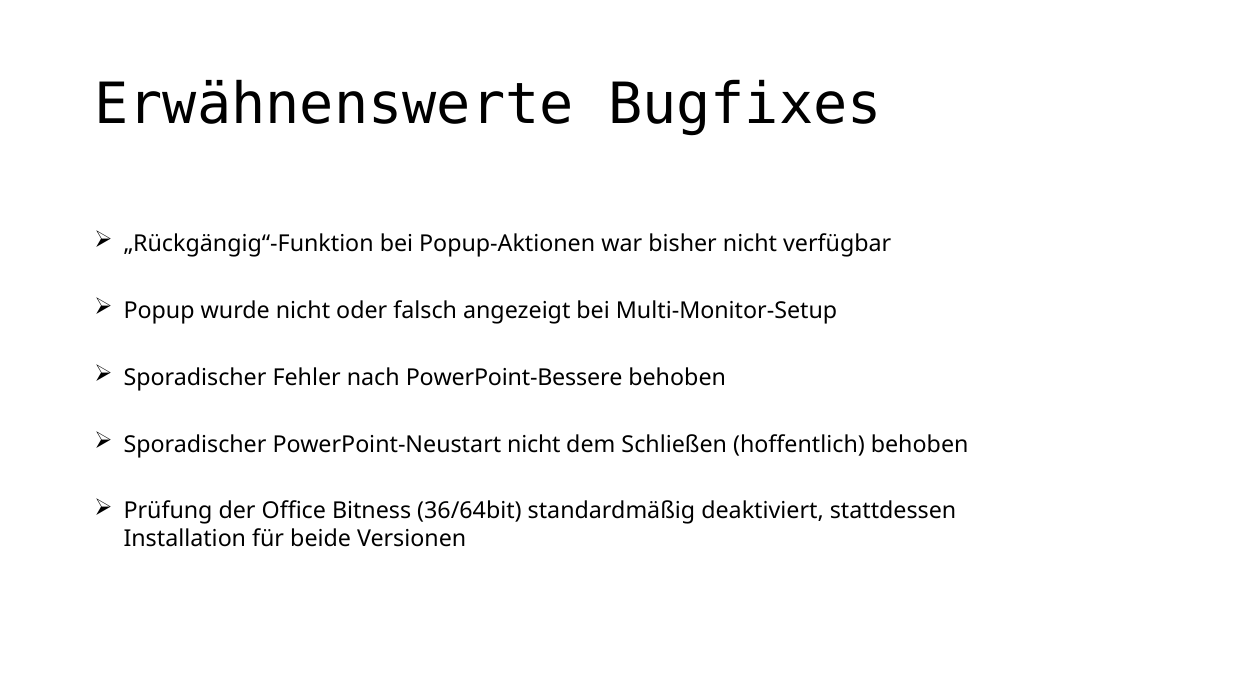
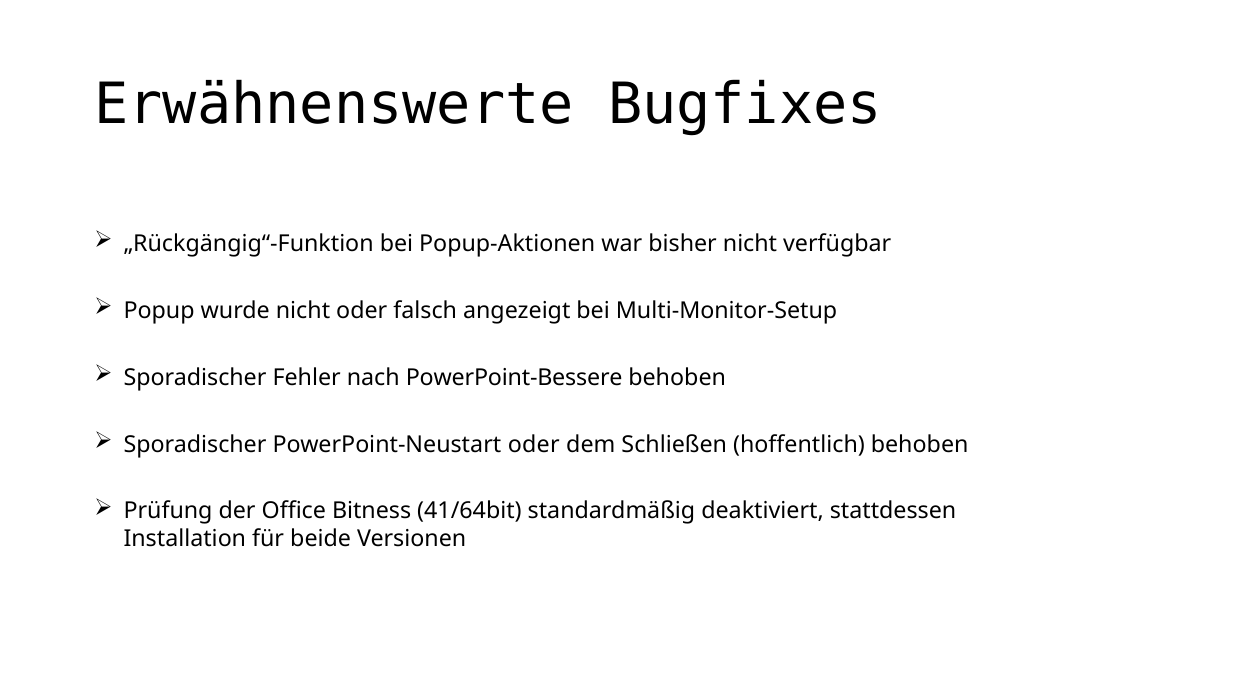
PowerPoint-Neustart nicht: nicht -> oder (534, 444)
36/64bit: 36/64bit -> 41/64bit (469, 511)
